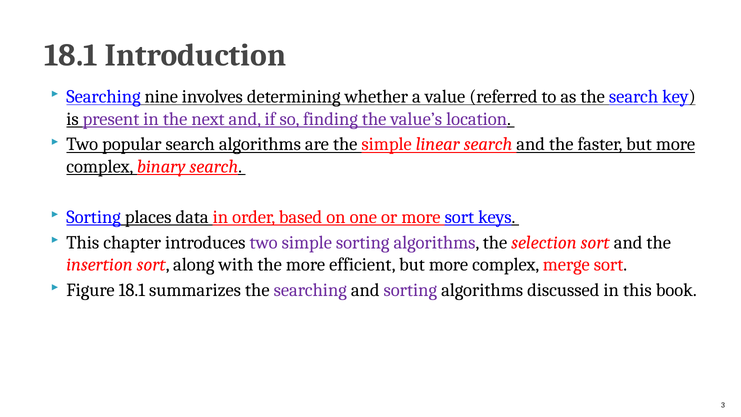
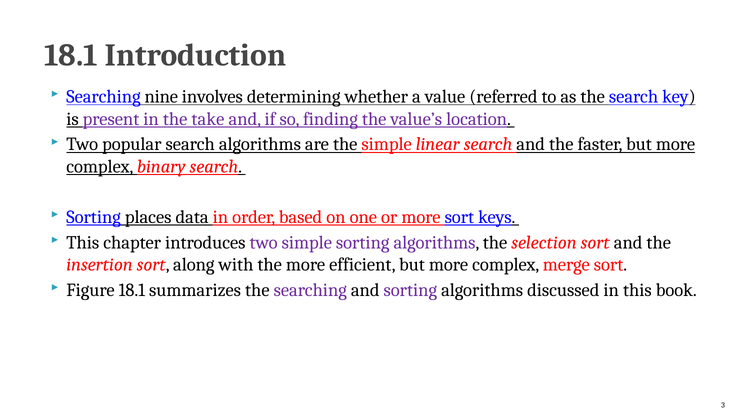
next: next -> take (208, 119)
